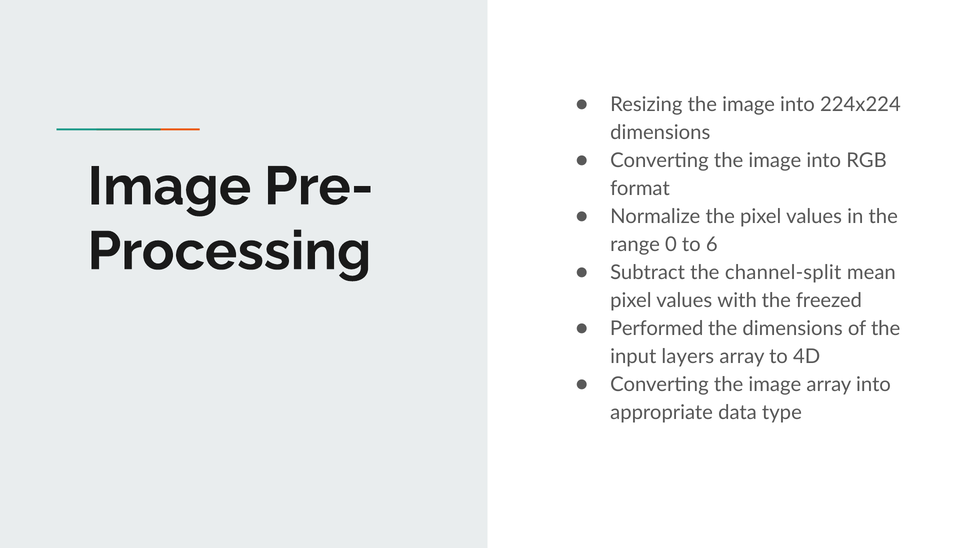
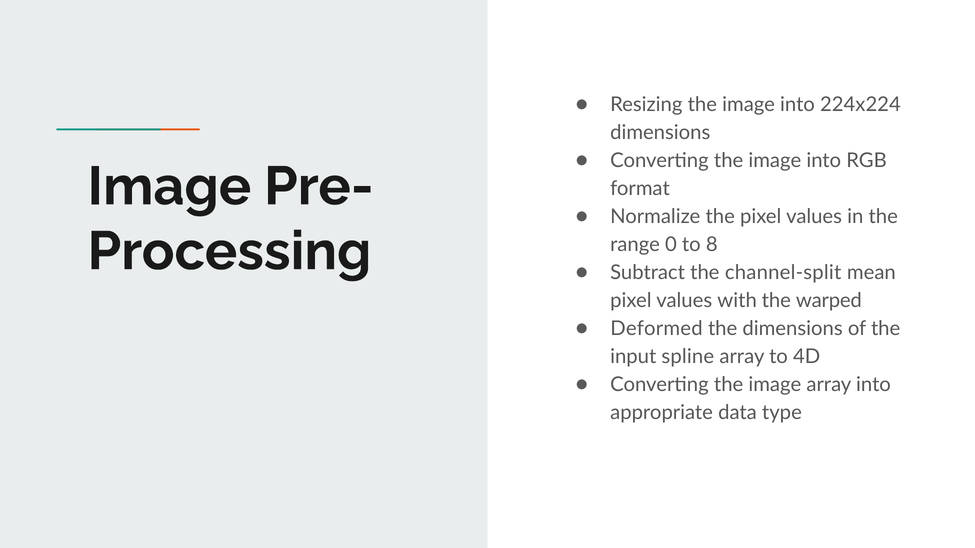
6: 6 -> 8 (712, 245)
freezed: freezed -> warped (829, 301)
Performed: Performed -> Deformed (656, 329)
layers: layers -> spline (688, 357)
